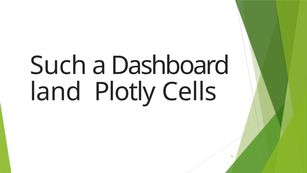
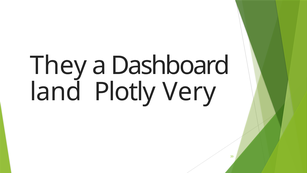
Such: Such -> They (58, 66)
Cells: Cells -> Very (189, 92)
